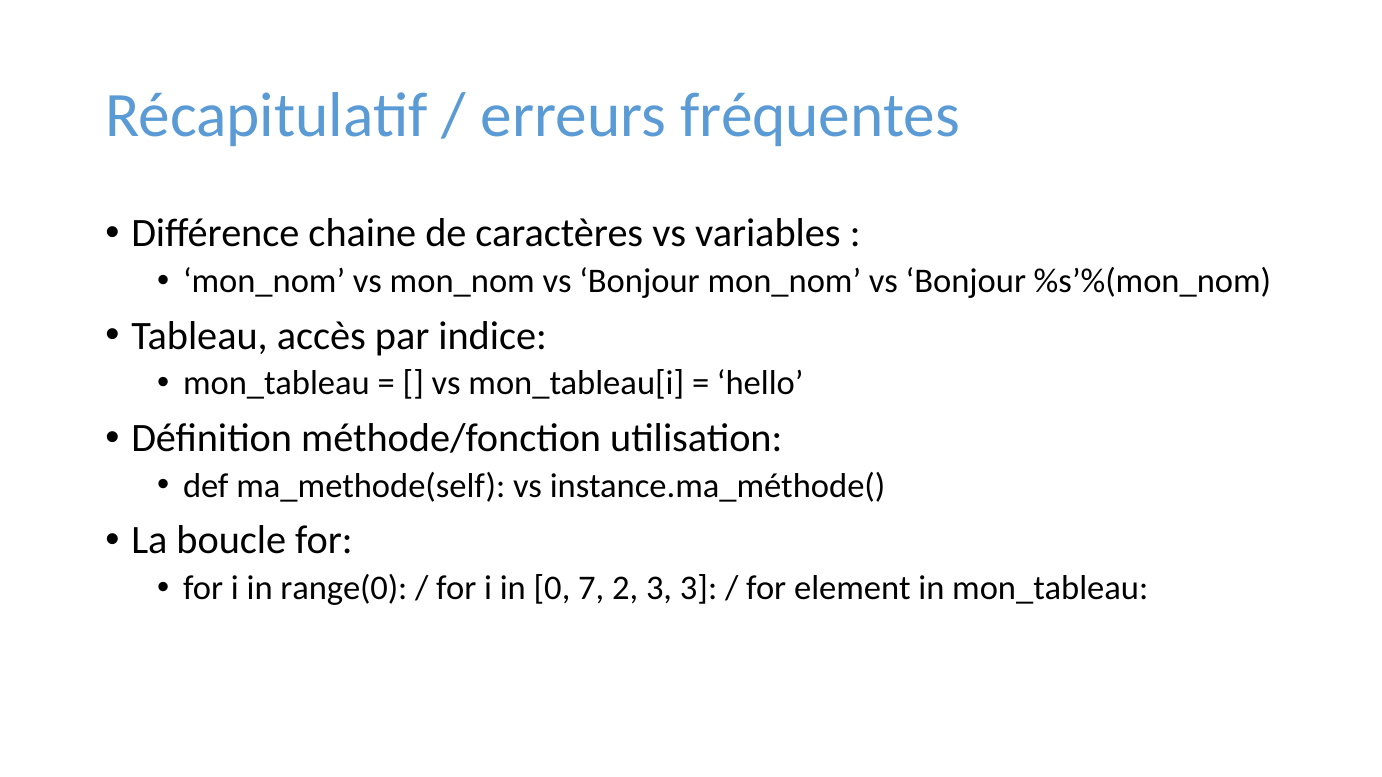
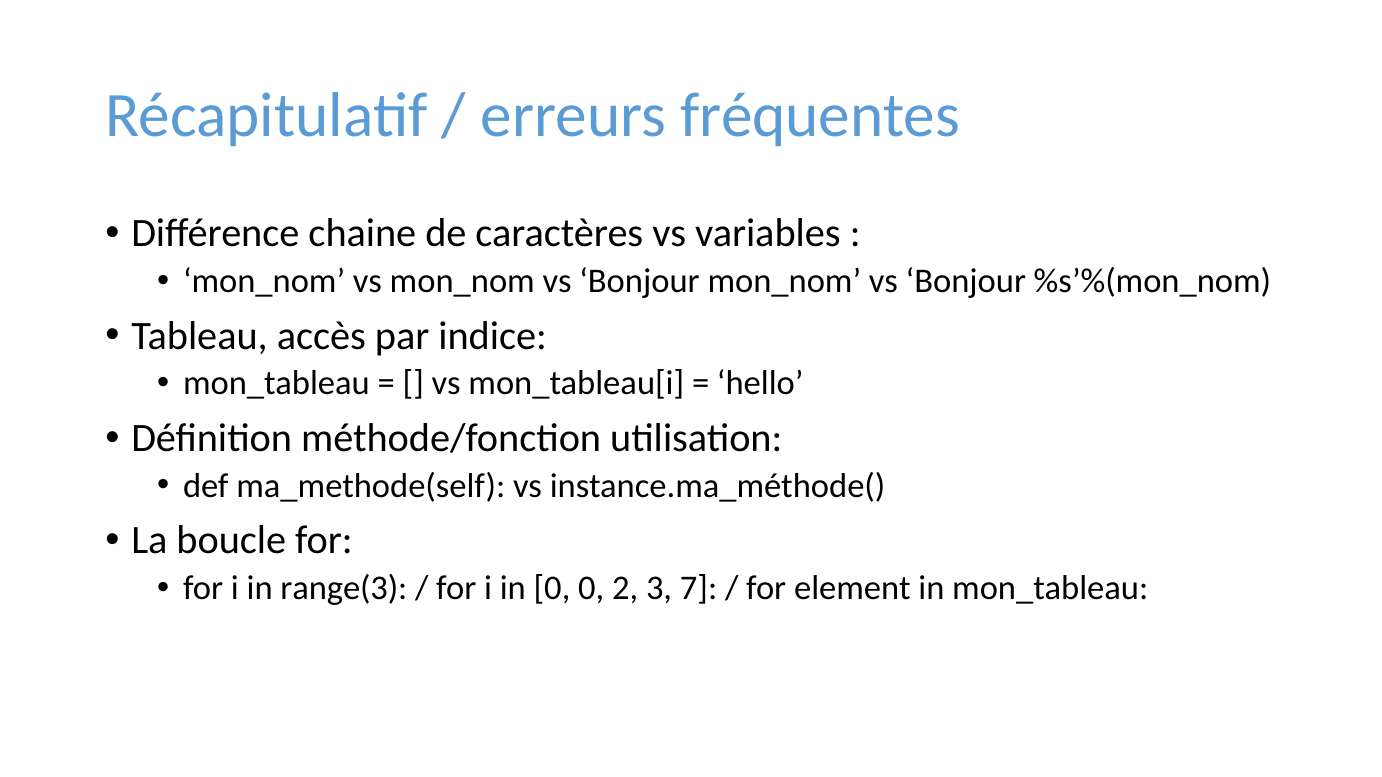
range(0: range(0 -> range(3 (344, 589)
0 7: 7 -> 0 (591, 589)
3 3: 3 -> 7 (699, 589)
